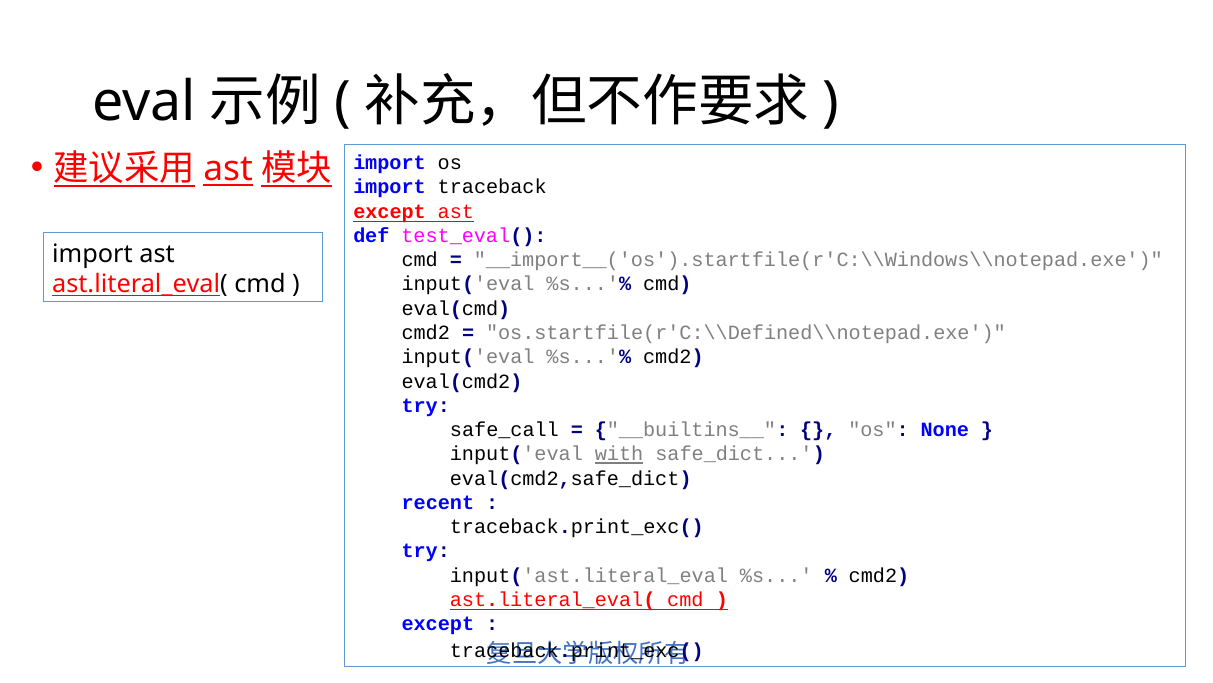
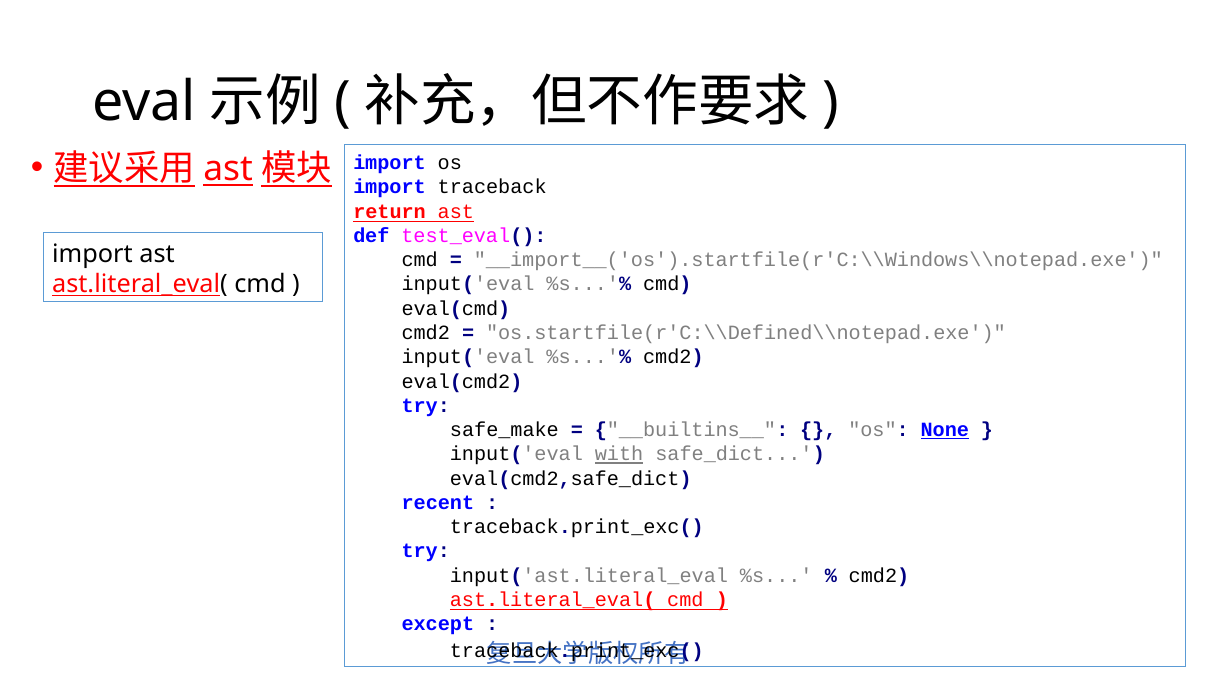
except: except -> return (390, 211)
safe_call: safe_call -> safe_make (504, 430)
None underline: none -> present (945, 430)
